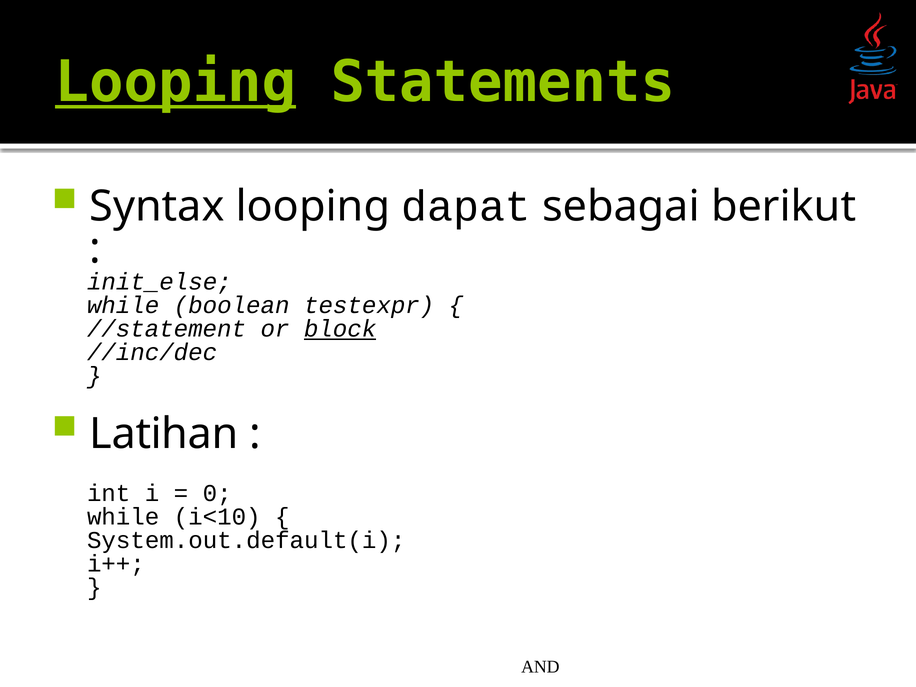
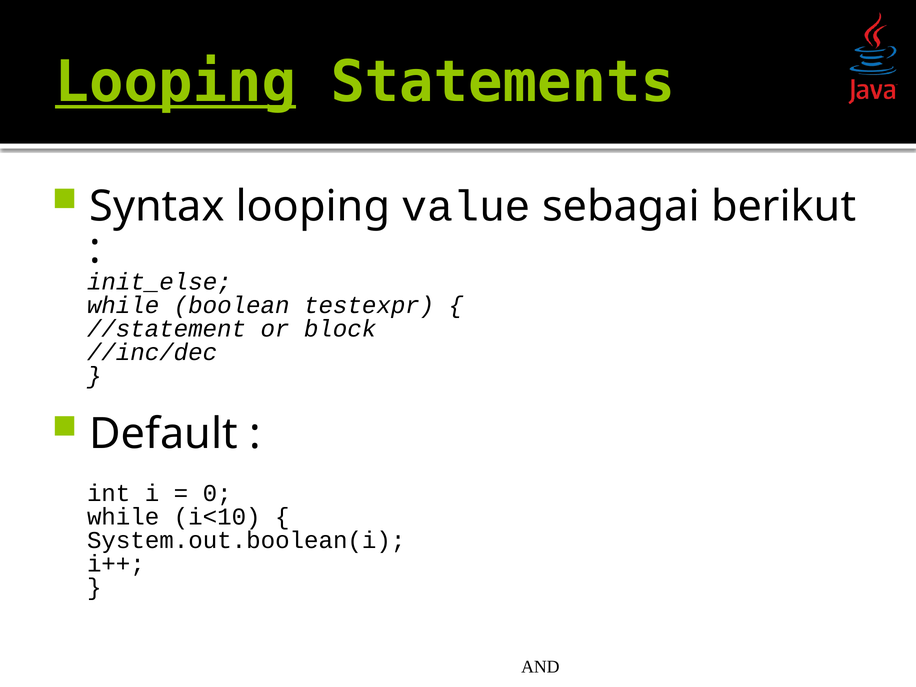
dapat: dapat -> value (466, 206)
block underline: present -> none (340, 329)
Latihan: Latihan -> Default (164, 434)
System.out.default(i: System.out.default(i -> System.out.boolean(i (246, 540)
